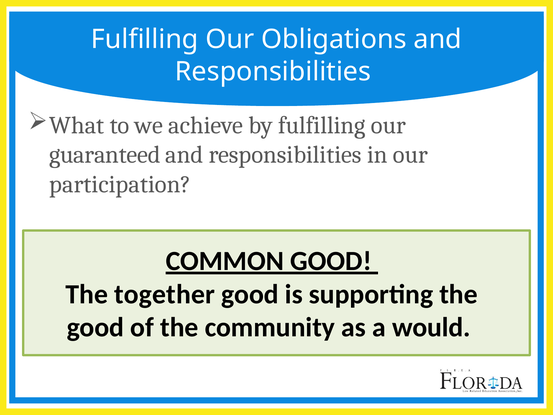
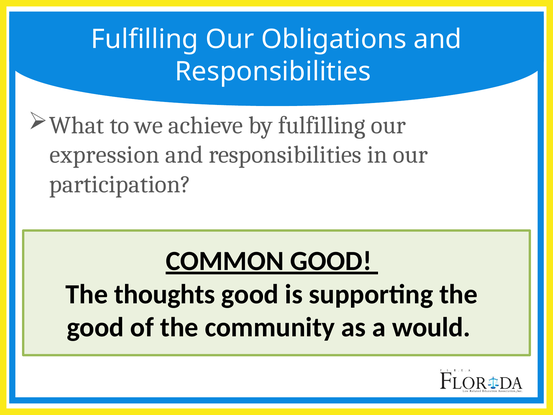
guaranteed: guaranteed -> expression (105, 155)
together: together -> thoughts (165, 294)
